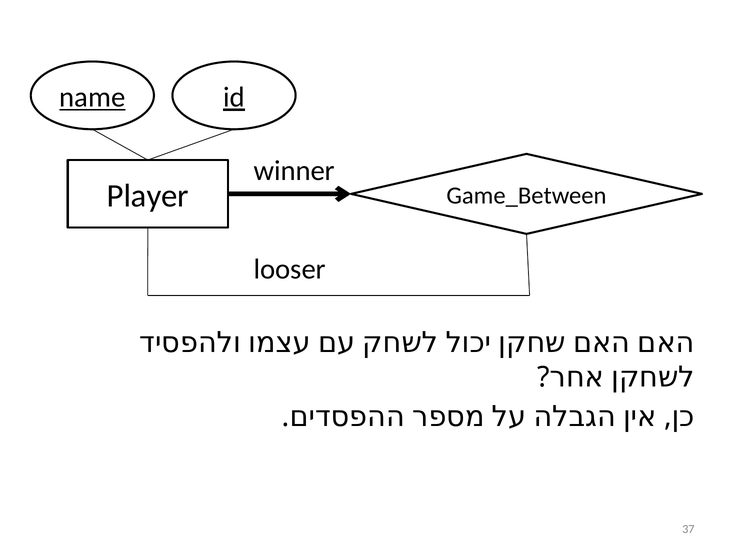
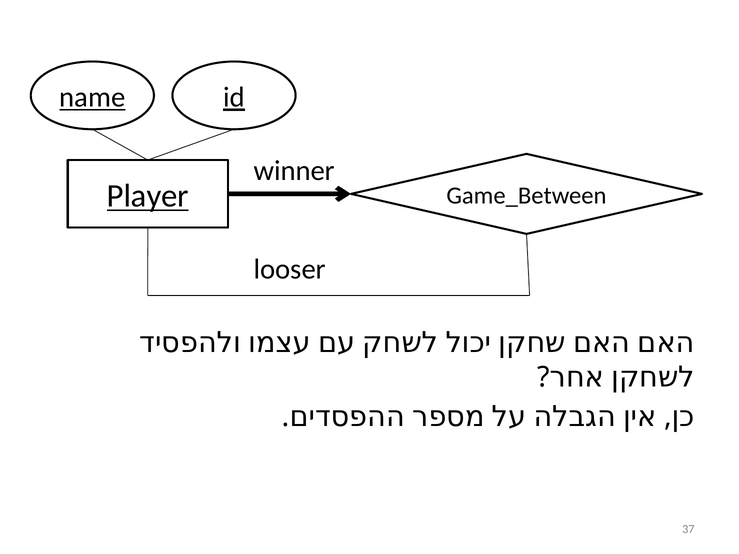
Player underline: none -> present (148, 196)
